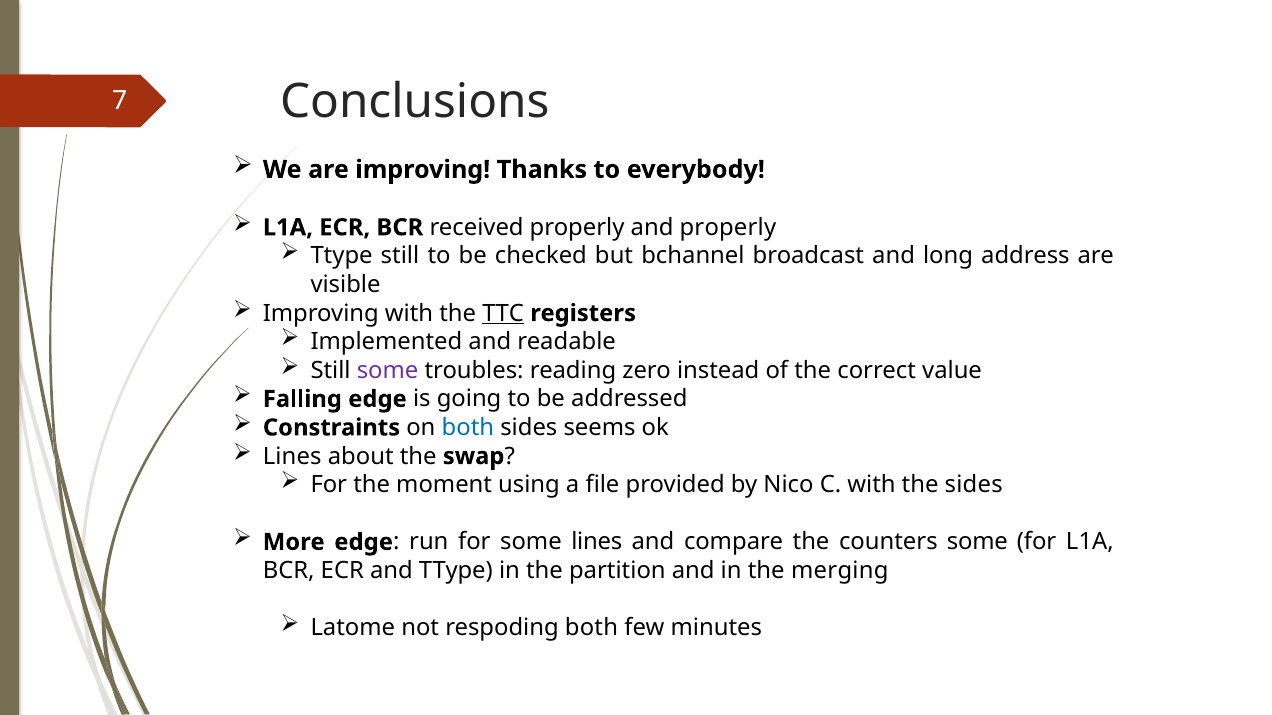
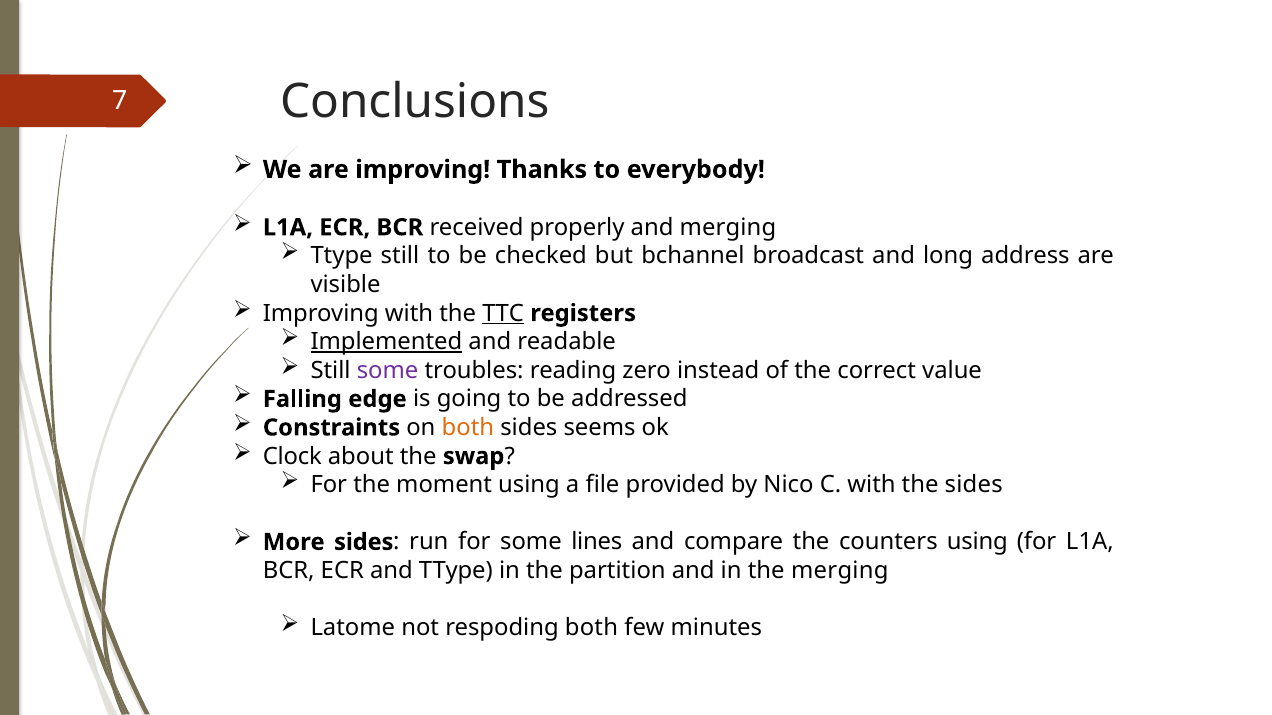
and properly: properly -> merging (728, 228)
Implemented underline: none -> present (386, 342)
both colour: blue -> orange (468, 428)
Lines: Lines -> Clock (292, 457)
More edge: edge -> sides (364, 542)
counters some: some -> using (977, 542)
